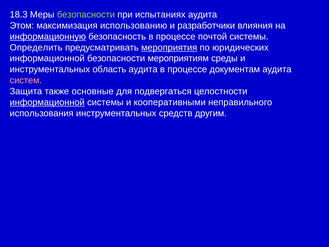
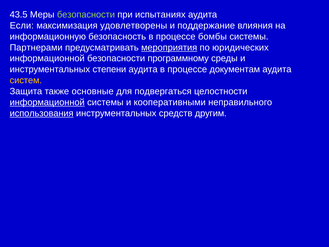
18.3: 18.3 -> 43.5 (19, 15)
Этом: Этом -> Если (22, 26)
использованию: использованию -> удовлетворены (134, 26)
разработчики: разработчики -> поддержание (206, 26)
информационную underline: present -> none (48, 36)
почтой: почтой -> бомбы (212, 36)
Определить: Определить -> Партнерами (36, 47)
мероприятиям: мероприятиям -> программному (178, 58)
область: область -> степени (109, 69)
систем colour: pink -> yellow (26, 80)
использования underline: none -> present (42, 113)
